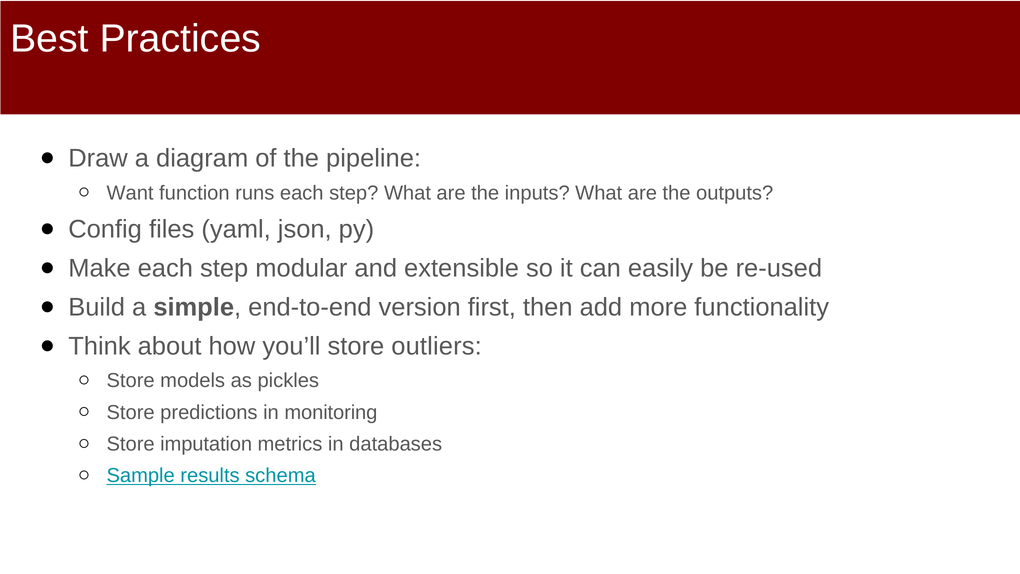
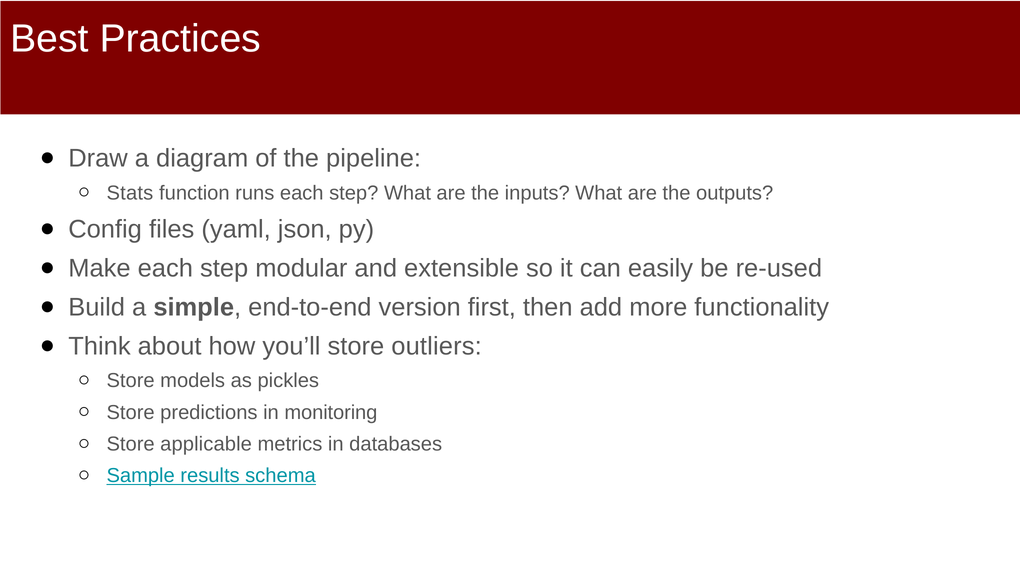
Want: Want -> Stats (130, 193)
imputation: imputation -> applicable (206, 444)
